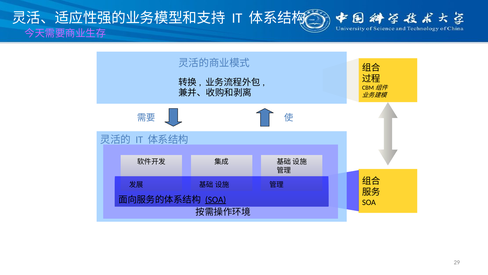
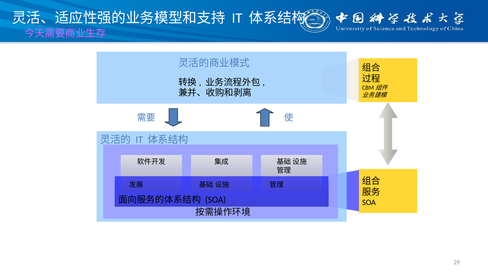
SOA underline: present -> none (216, 199)
